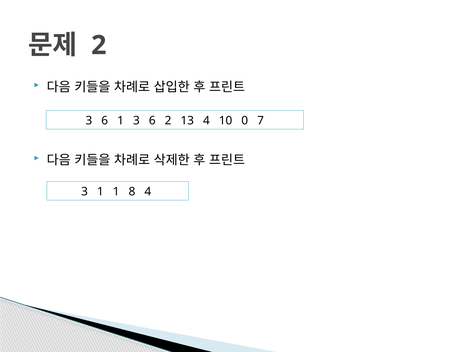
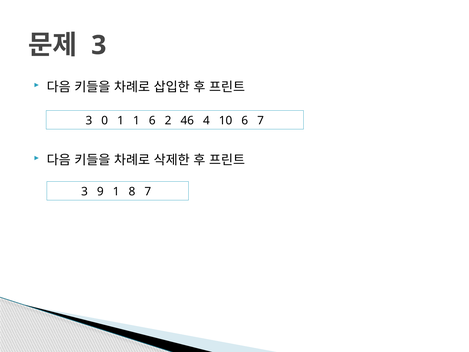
2: 2 -> 3 (99, 45)
6: 6 -> 0 (105, 121)
1 3: 3 -> 1 (136, 121)
13: 13 -> 46 (187, 121)
10 0: 0 -> 6 (245, 121)
3 1: 1 -> 9 (100, 191)
8 4: 4 -> 7 (148, 191)
